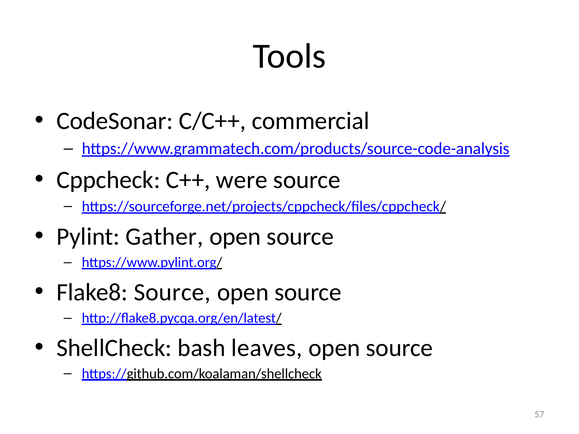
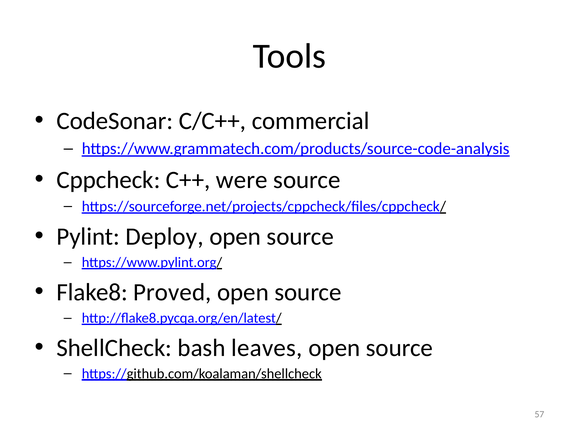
Gather: Gather -> Deploy (165, 237)
Flake8 Source: Source -> Proved (172, 292)
